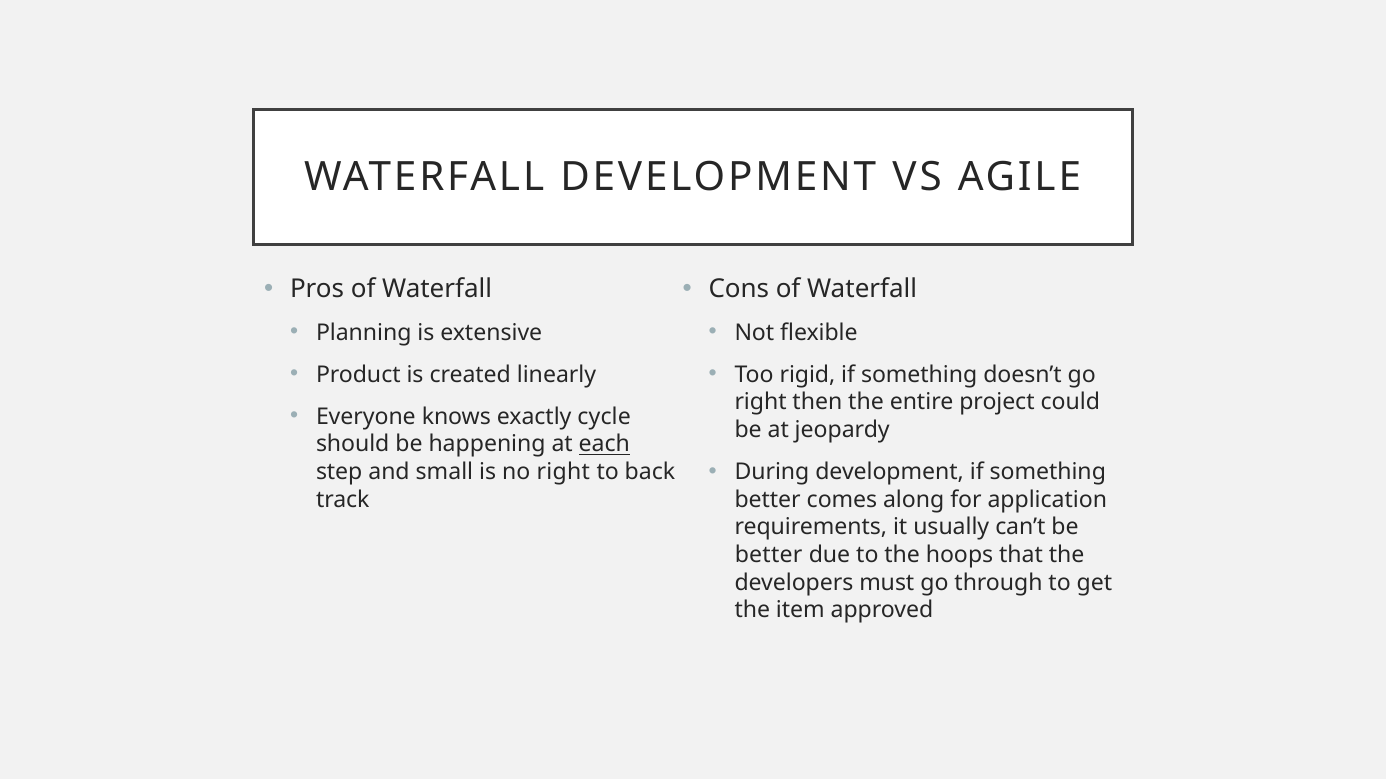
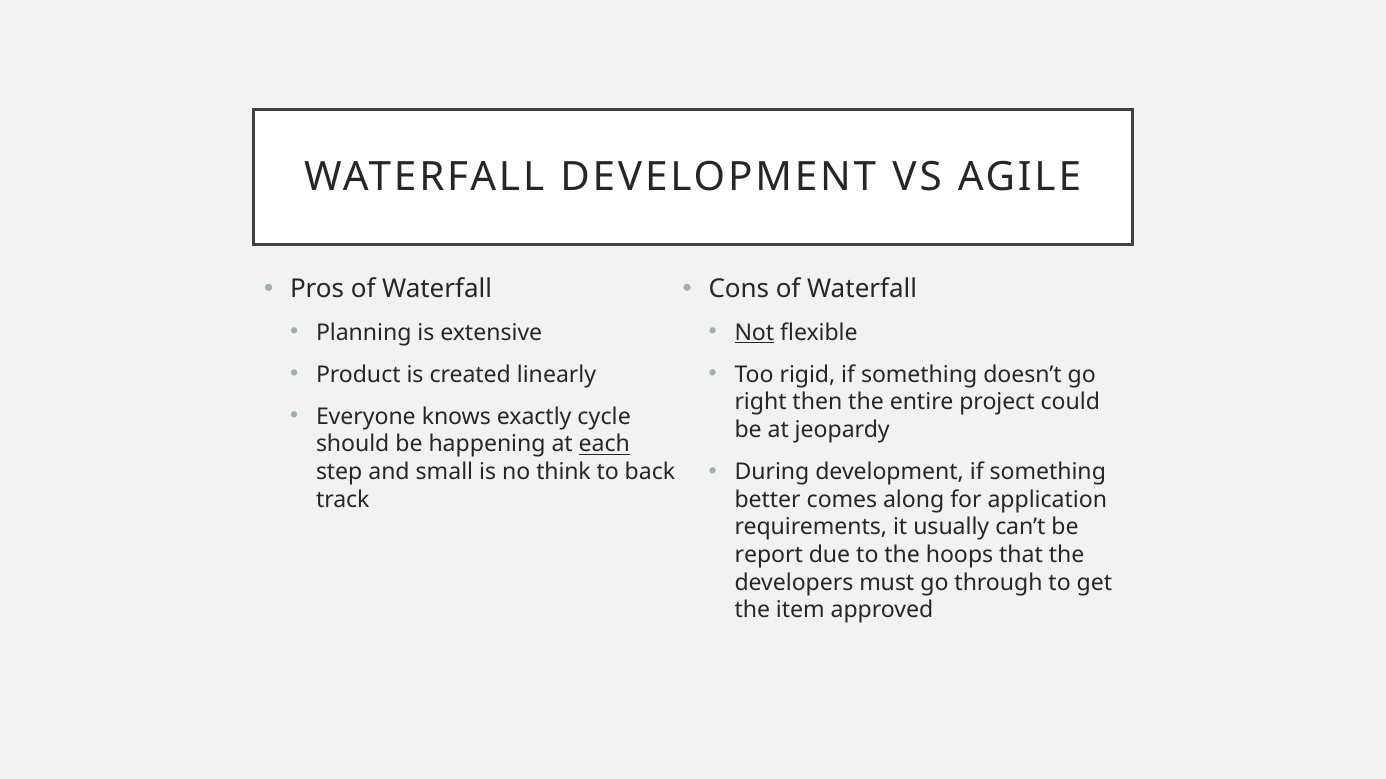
Not underline: none -> present (754, 333)
no right: right -> think (564, 472)
better: better -> report (769, 555)
